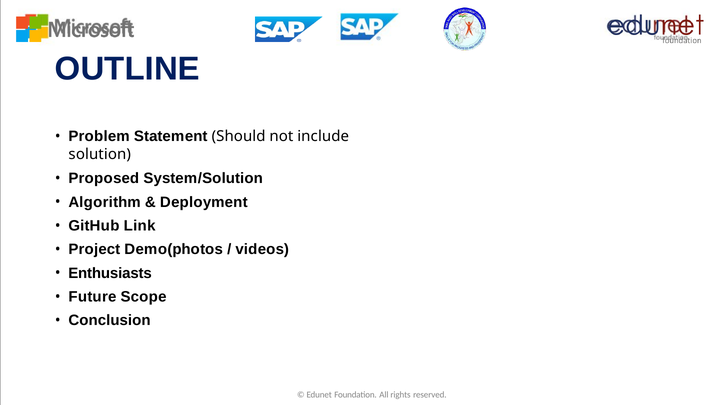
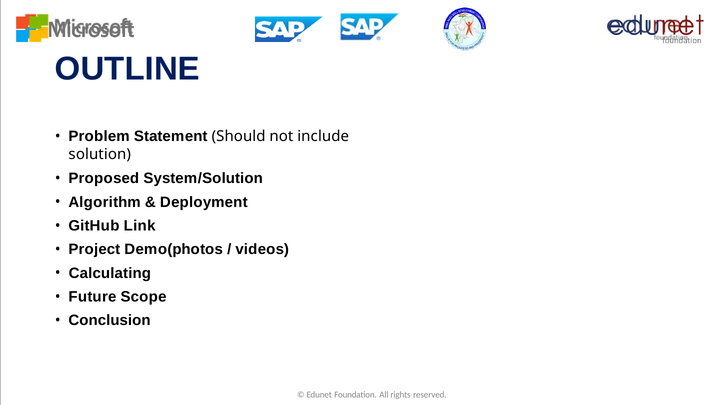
Enthusiasts: Enthusiasts -> Calculating (110, 273)
